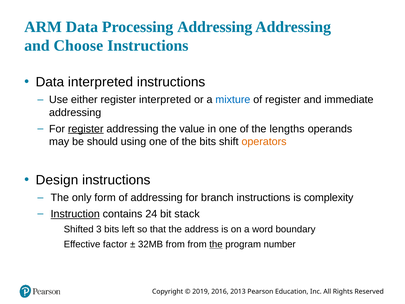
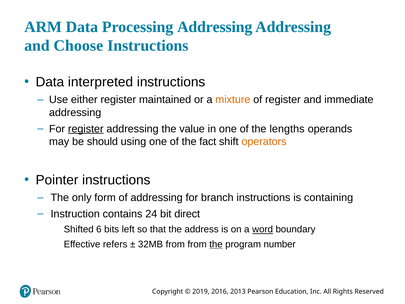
register interpreted: interpreted -> maintained (165, 100)
mixture colour: blue -> orange (233, 100)
the bits: bits -> fact (208, 142)
Design: Design -> Pointer (57, 180)
complexity: complexity -> containing (329, 198)
Instruction underline: present -> none (75, 214)
stack: stack -> direct (187, 214)
3: 3 -> 6 (99, 229)
word underline: none -> present (263, 229)
factor: factor -> refers (115, 244)
